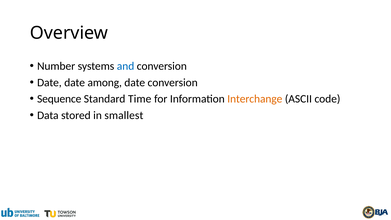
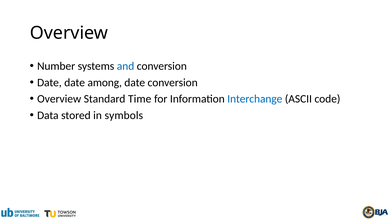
Sequence: Sequence -> Overview (59, 99)
Interchange colour: orange -> blue (255, 99)
smallest: smallest -> symbols (124, 115)
